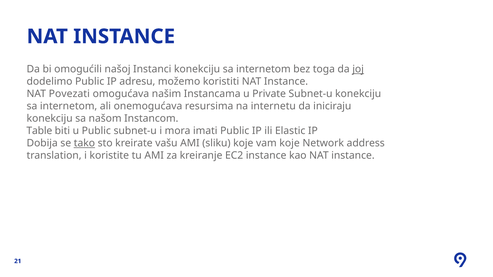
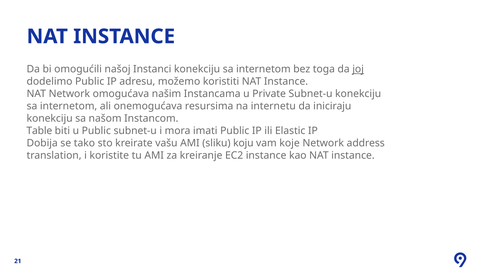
NAT Povezati: Povezati -> Network (69, 94)
tako underline: present -> none (84, 143)
sliku koje: koje -> koju (243, 143)
